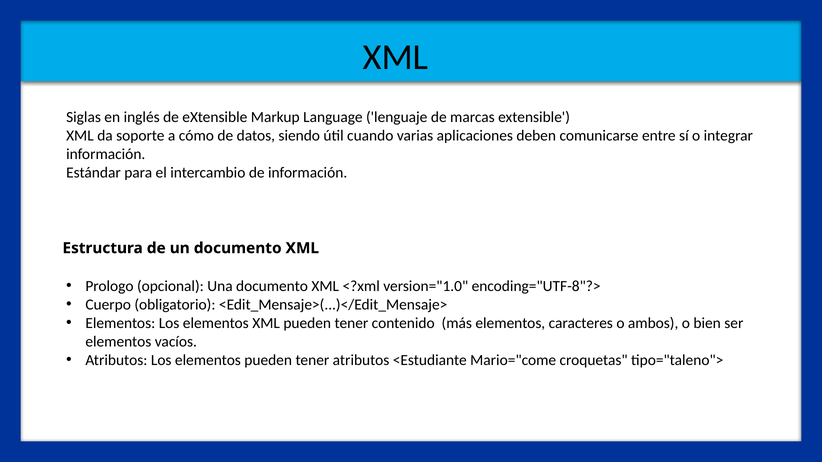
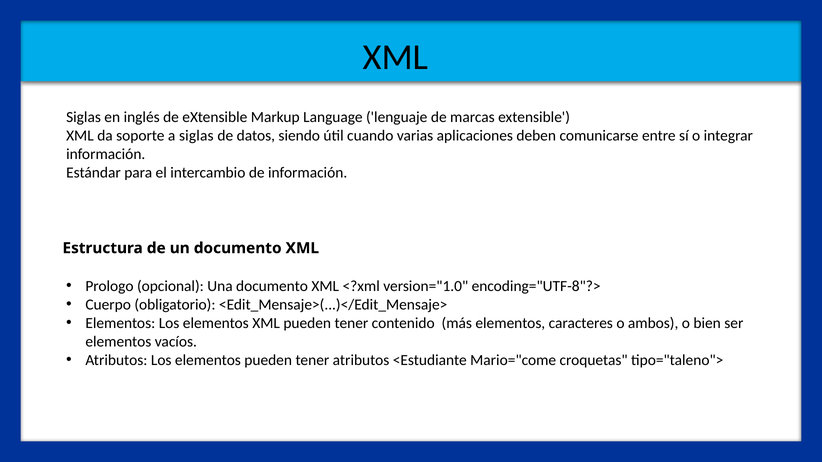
a cómo: cómo -> siglas (196, 136)
